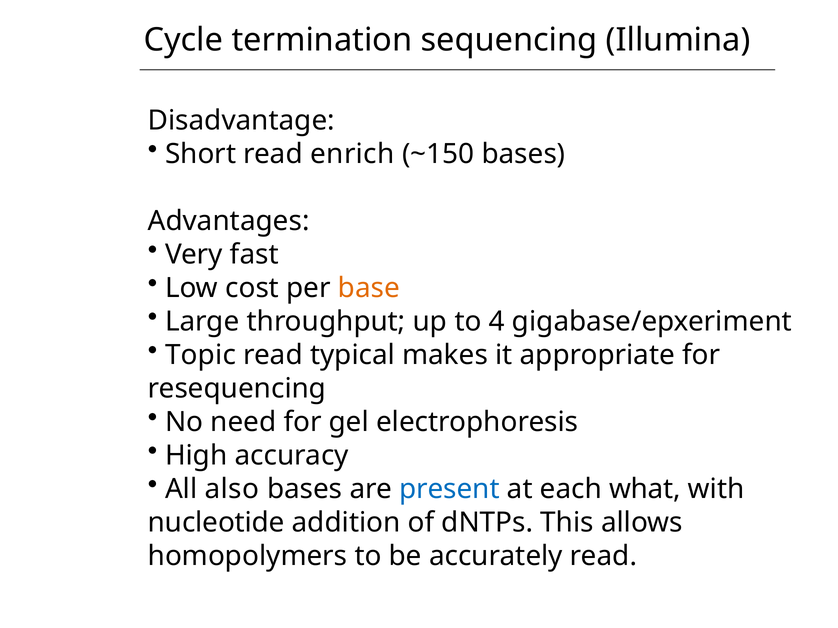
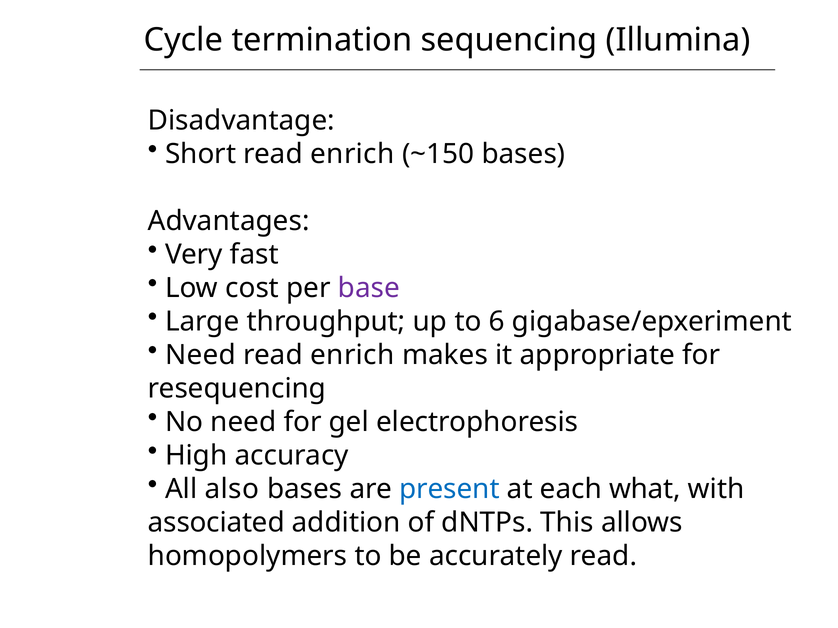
base colour: orange -> purple (369, 288)
4: 4 -> 6 (497, 322)
Topic: Topic -> Need (200, 355)
typical: typical -> enrich (352, 355)
nucleotide: nucleotide -> associated (216, 523)
